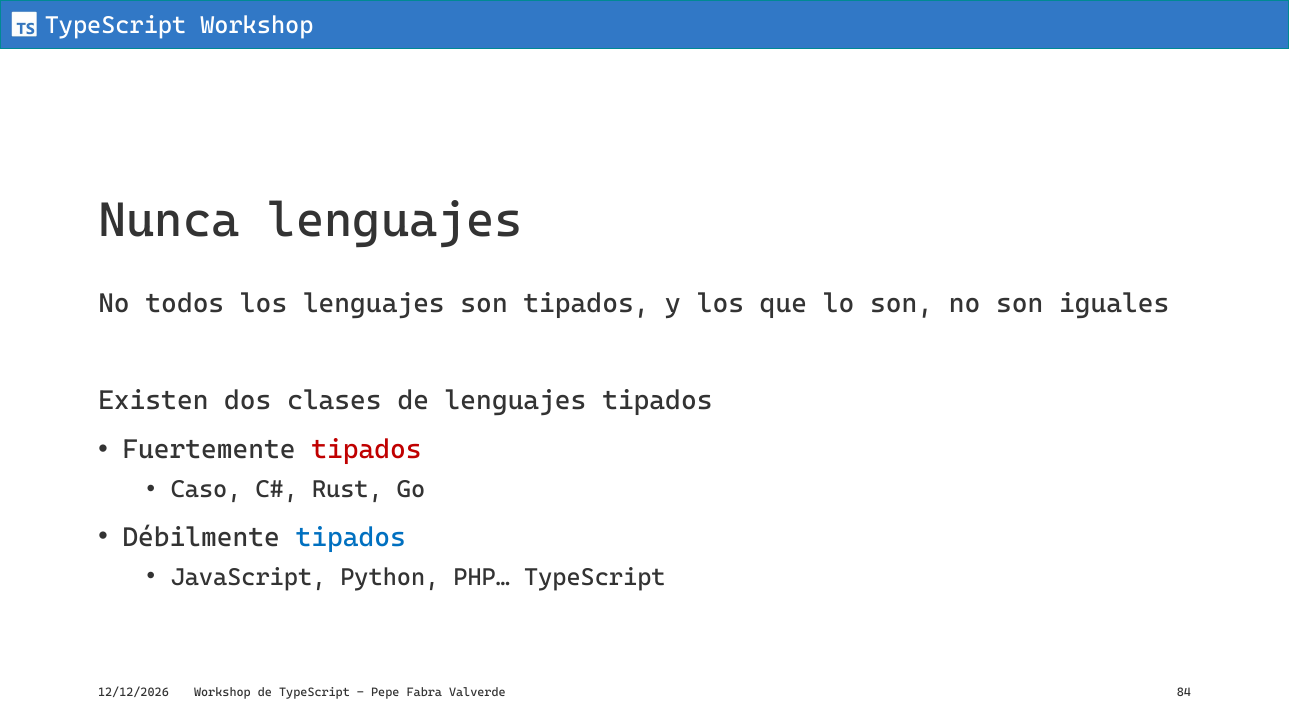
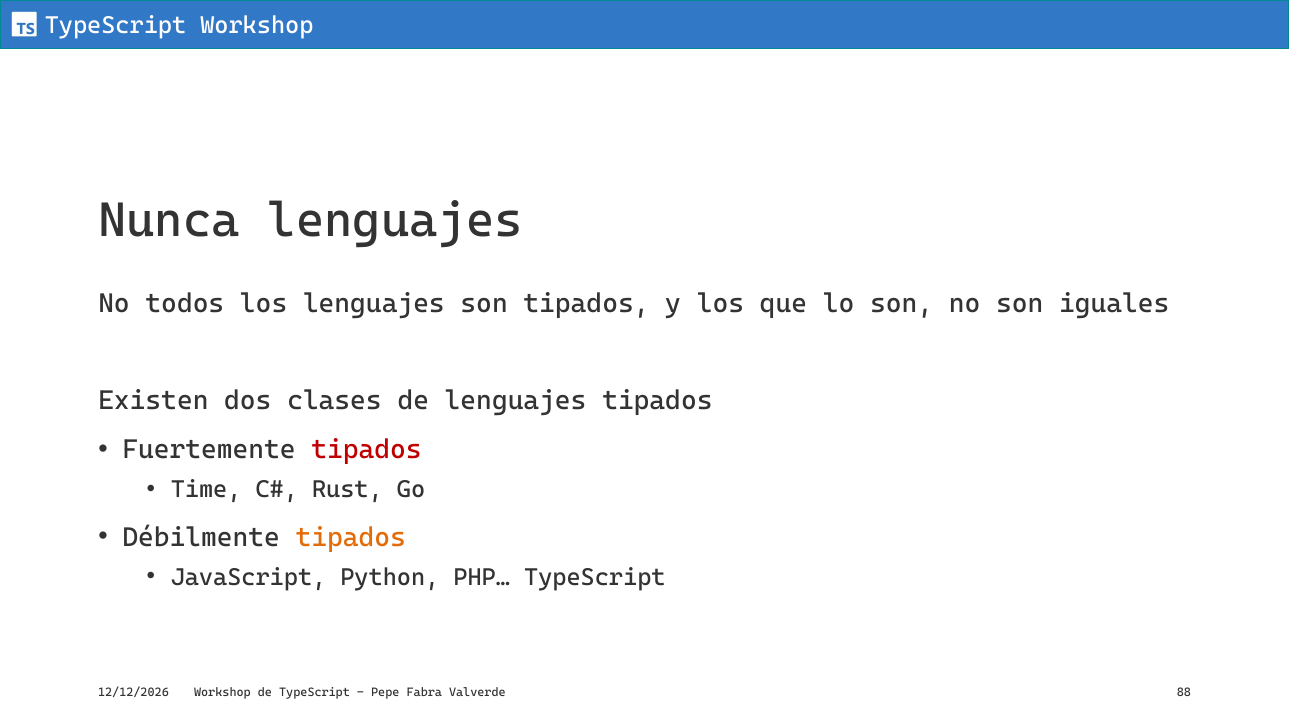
Caso: Caso -> Time (206, 490)
tipados colour: blue -> orange (351, 537)
84: 84 -> 88 (1184, 692)
